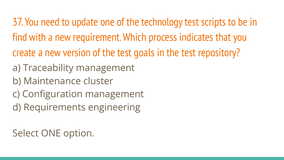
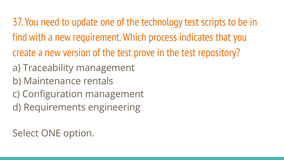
goals: goals -> prove (144, 52)
cluster: cluster -> rentals (98, 81)
